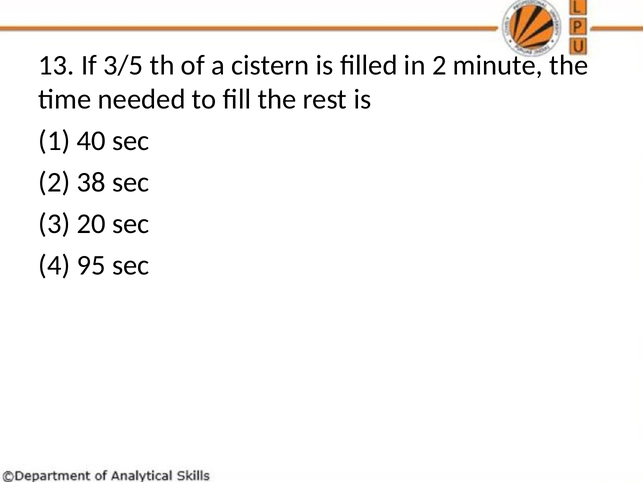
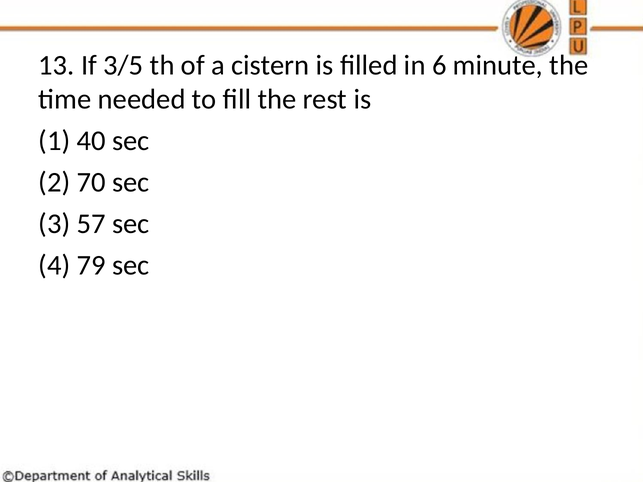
in 2: 2 -> 6 (439, 65)
38: 38 -> 70 (91, 182)
20: 20 -> 57 (91, 224)
95: 95 -> 79 (91, 265)
